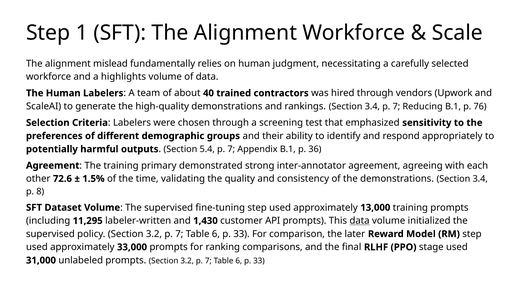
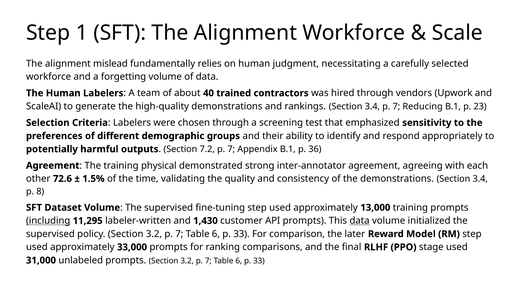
highlights: highlights -> forgetting (124, 77)
76: 76 -> 23 (480, 106)
5.4: 5.4 -> 7.2 (207, 149)
primary: primary -> physical (159, 165)
including underline: none -> present (48, 220)
